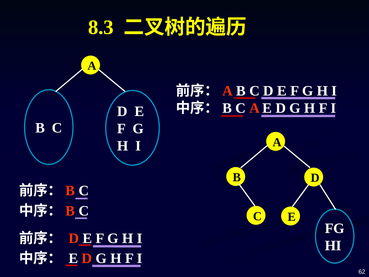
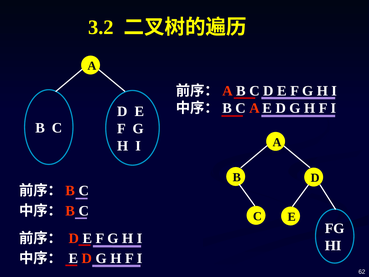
8.3: 8.3 -> 3.2 (101, 27)
